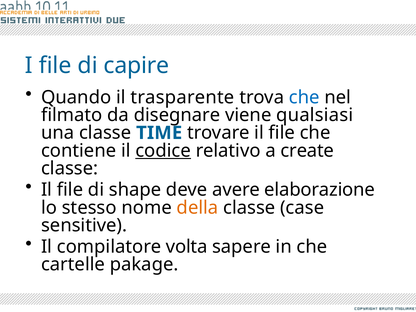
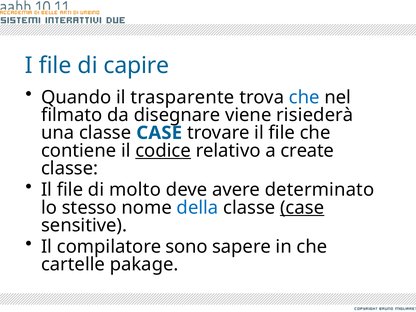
qualsiasi: qualsiasi -> risiederà (315, 115)
una classe TIME: TIME -> CASE (159, 133)
shape: shape -> molto (135, 190)
elaborazione: elaborazione -> determinato (319, 190)
della colour: orange -> blue (197, 208)
case underline: none -> present (302, 208)
volta: volta -> sono (187, 247)
